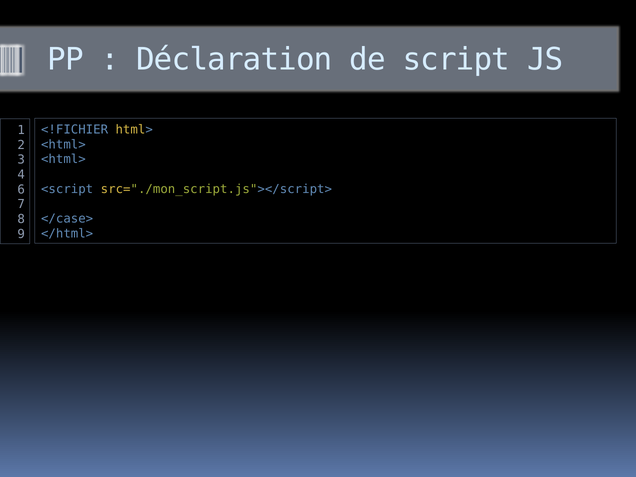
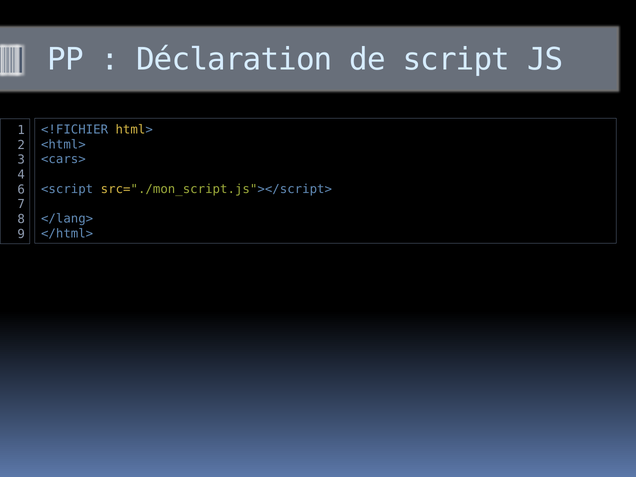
<html>: <html> -> <cars> (63, 159)
</case>: </case> -> </lang> (67, 219)
